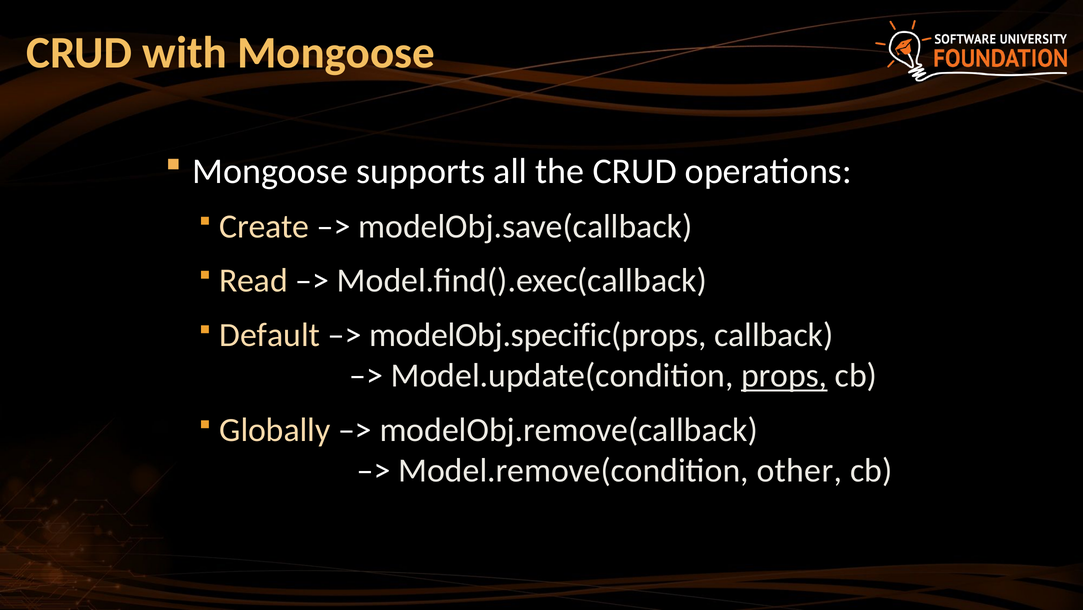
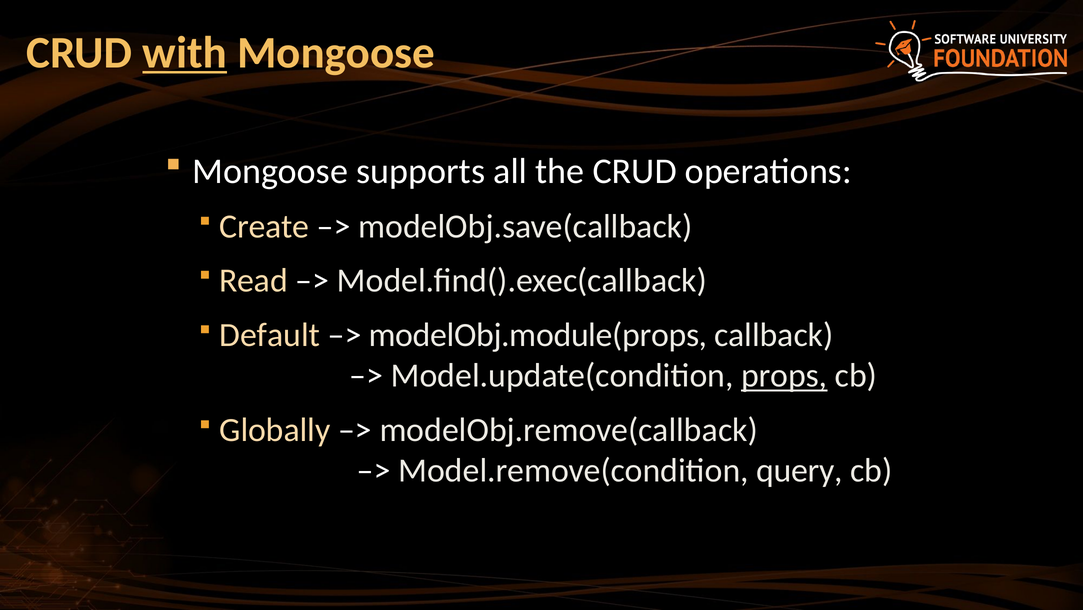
with underline: none -> present (185, 53)
modelObj.specific(props: modelObj.specific(props -> modelObj.module(props (538, 335)
other: other -> query (800, 470)
